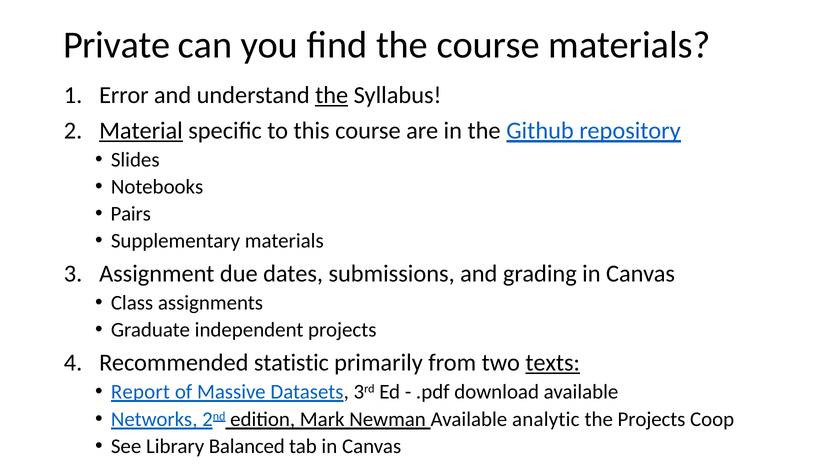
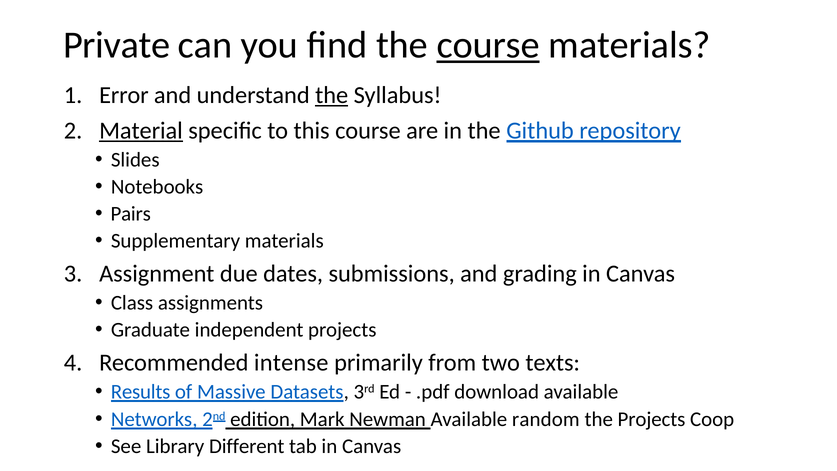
course underline: none -> present (488, 45)
statistic: statistic -> intense (291, 363)
texts underline: present -> none (553, 363)
Report: Report -> Results (141, 392)
analytic: analytic -> random (546, 419)
Balanced: Balanced -> Different (247, 446)
